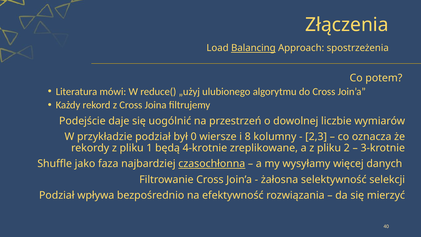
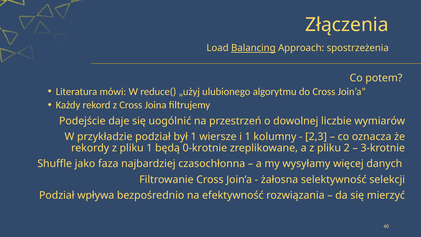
był 0: 0 -> 1 (194, 137)
i 8: 8 -> 1 (248, 137)
4-krotnie: 4-krotnie -> 0-krotnie (205, 148)
czasochłonna underline: present -> none (212, 164)
